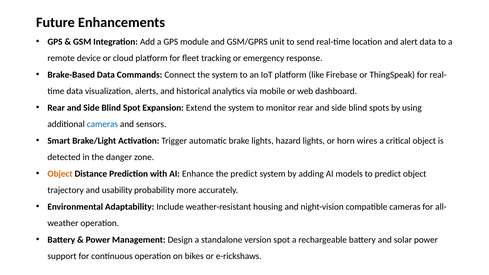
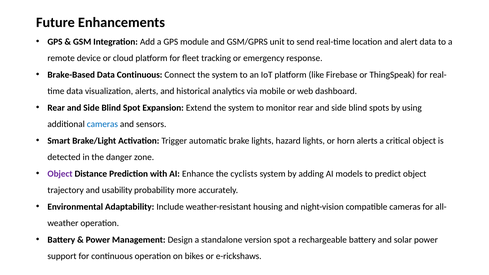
Data Commands: Commands -> Continuous (140, 75)
horn wires: wires -> alerts (367, 141)
Object colour: orange -> purple (60, 174)
the predict: predict -> cyclists (244, 174)
